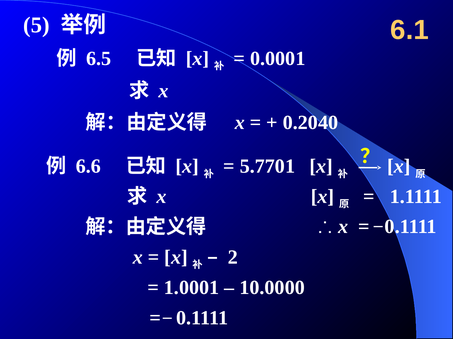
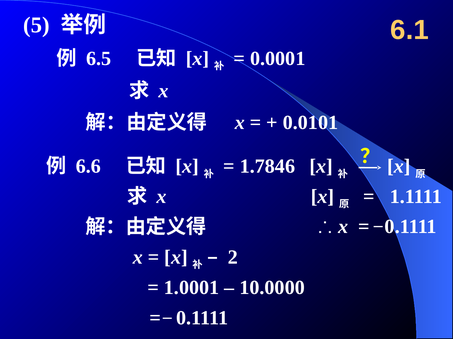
0.2040: 0.2040 -> 0.0101 (310, 123)
5.7701: 5.7701 -> 1.7846 (267, 167)
